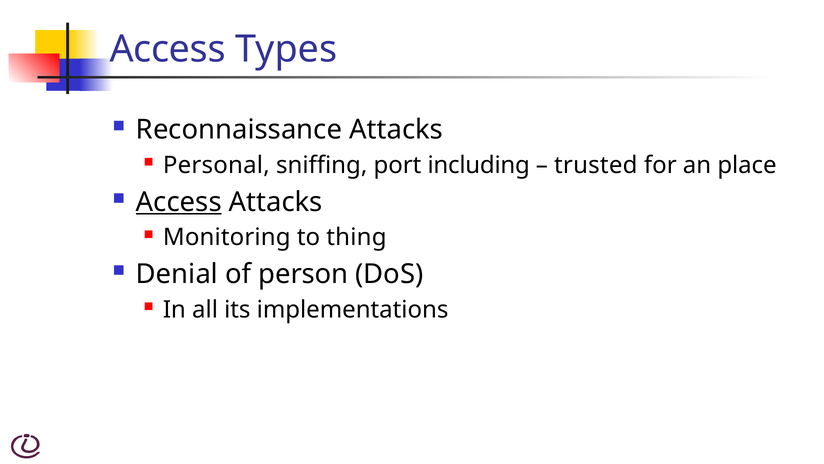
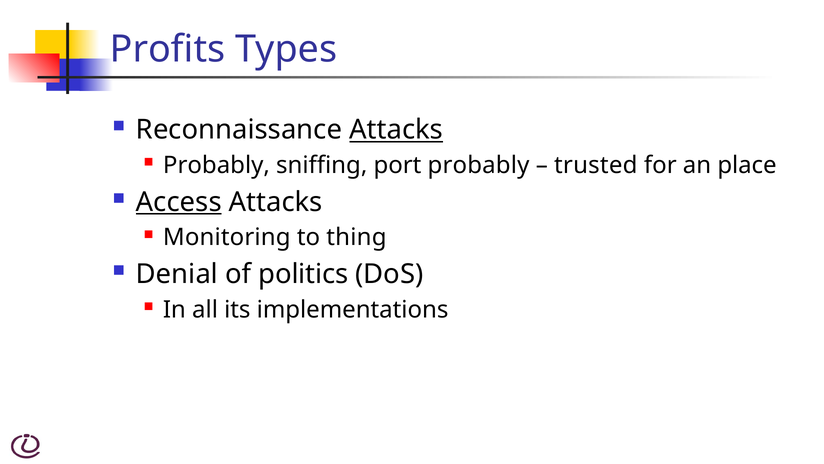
Access: Access -> Profits (168, 49)
Attacks underline: none -> present (396, 130)
Personal: Personal -> Probably (216, 165)
port including: including -> probably (478, 165)
person: person -> politics (303, 274)
